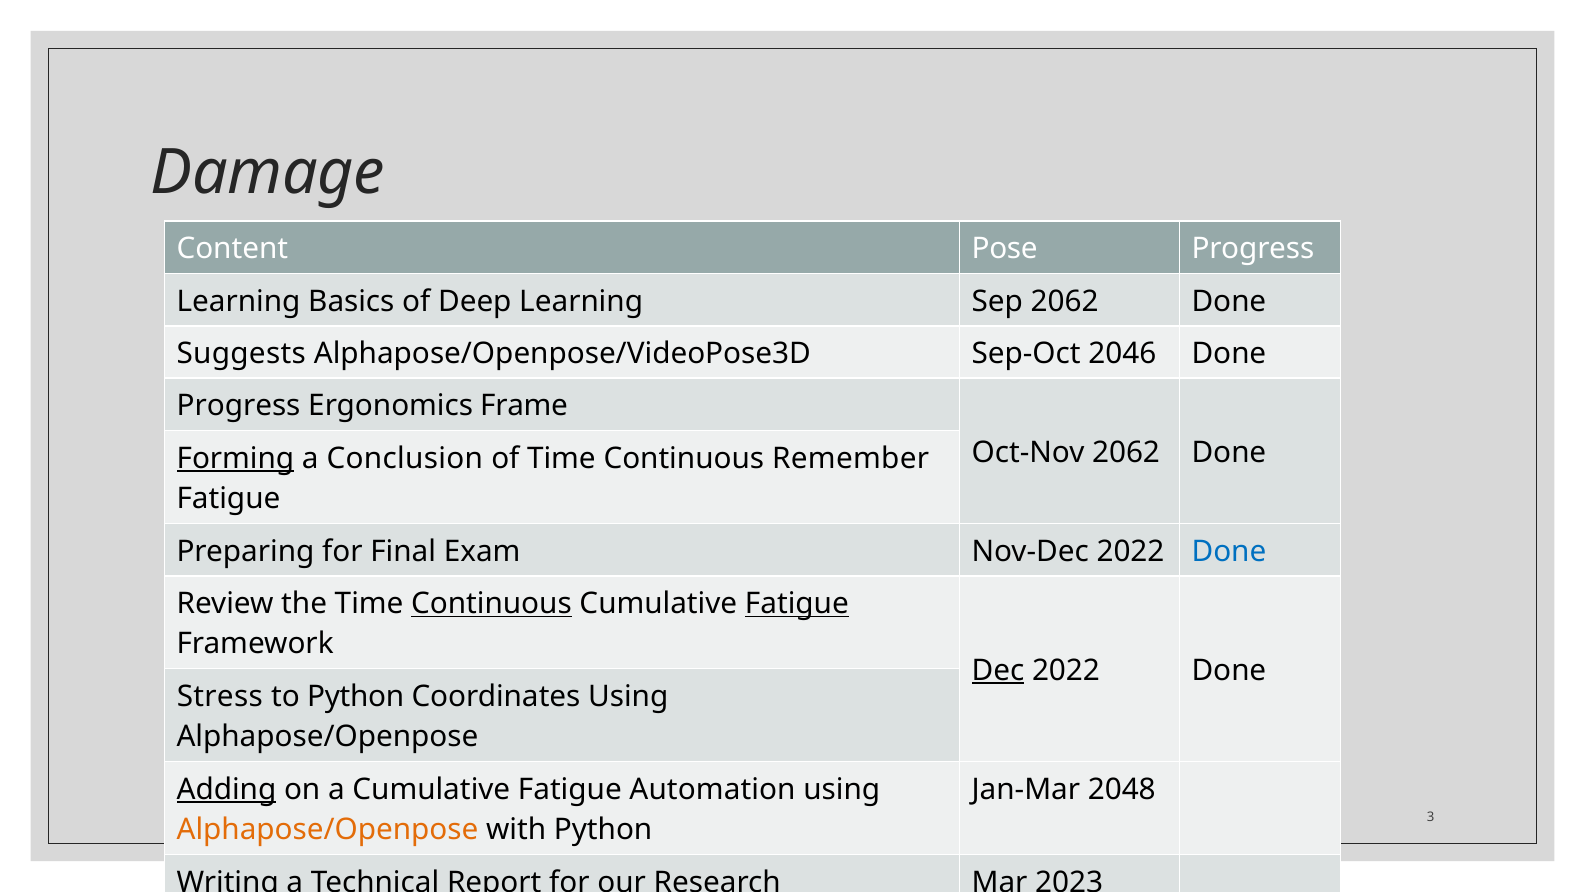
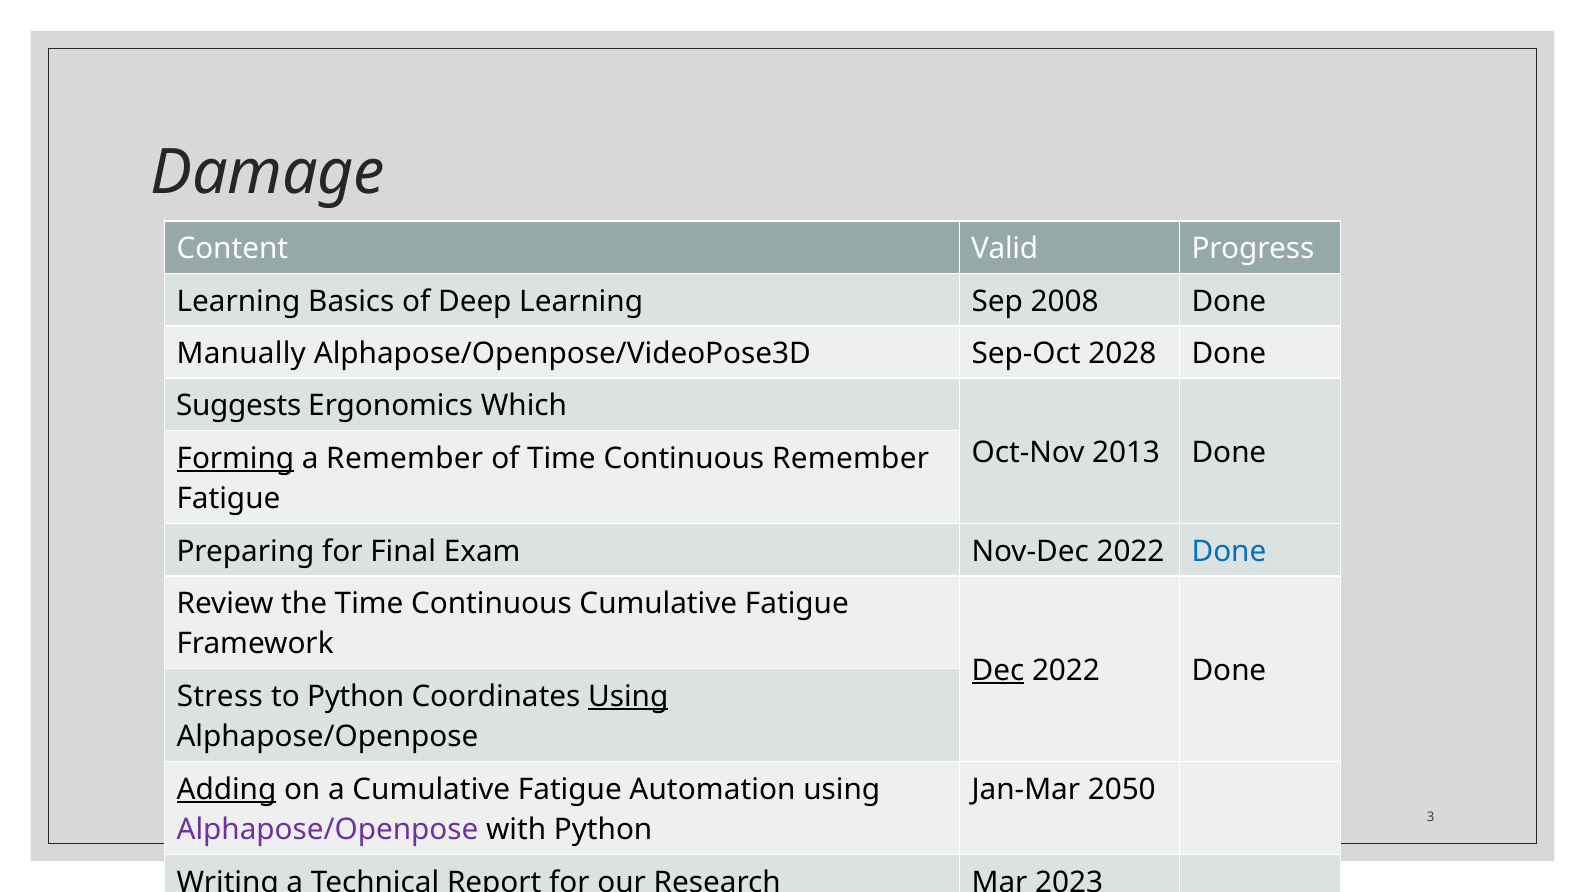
Pose: Pose -> Valid (1005, 249)
Sep 2062: 2062 -> 2008 (1065, 301)
Suggests: Suggests -> Manually (241, 353)
2046: 2046 -> 2028 (1122, 353)
Progress: Progress -> Suggests (239, 406)
Frame: Frame -> Which (524, 406)
Oct-Nov 2062: 2062 -> 2013 (1126, 452)
a Conclusion: Conclusion -> Remember (405, 458)
Continuous underline: present -> none (491, 603)
Fatigue underline: present -> none (797, 603)
Using underline: none -> present (628, 696)
2048: 2048 -> 2050 (1122, 789)
Alphapose/Openpose colour: orange -> purple (328, 829)
